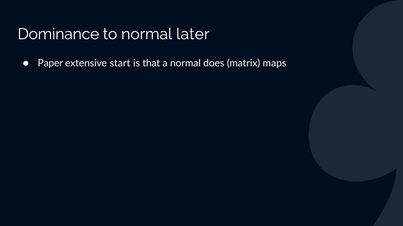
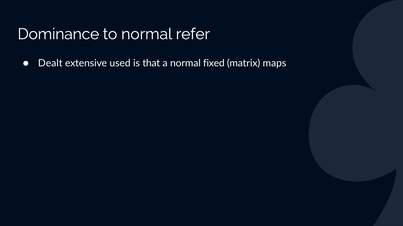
later: later -> refer (193, 34)
Paper: Paper -> Dealt (50, 63)
start: start -> used (120, 63)
does: does -> fixed (214, 63)
